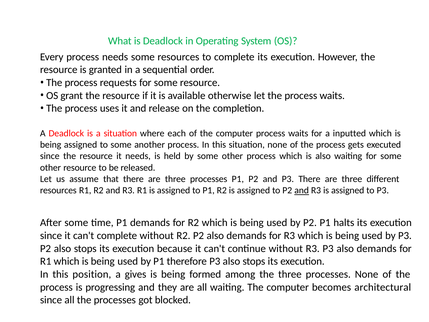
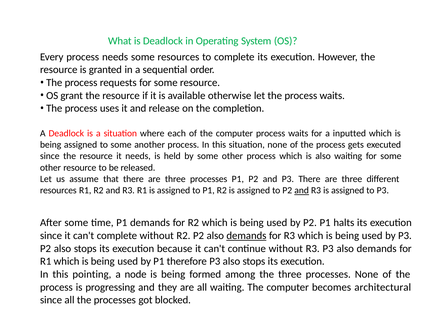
demands underline: none -> present (246, 235)
position: position -> pointing (92, 274)
gives: gives -> node (136, 274)
